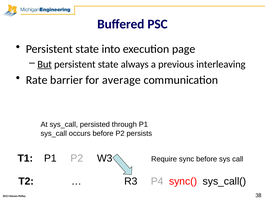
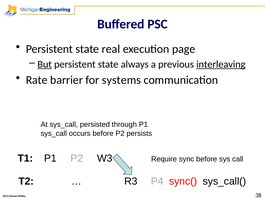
into: into -> real (111, 49)
interleaving underline: none -> present (221, 64)
average: average -> systems (121, 80)
